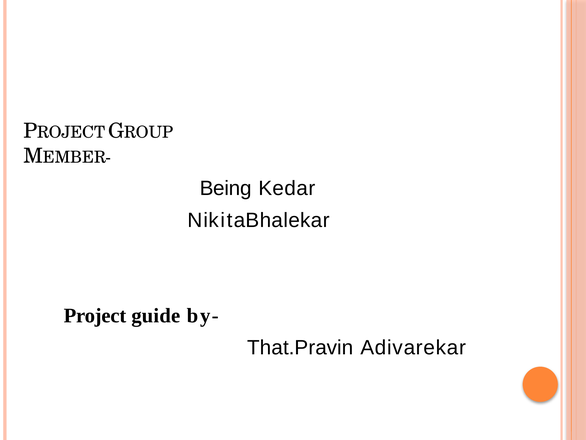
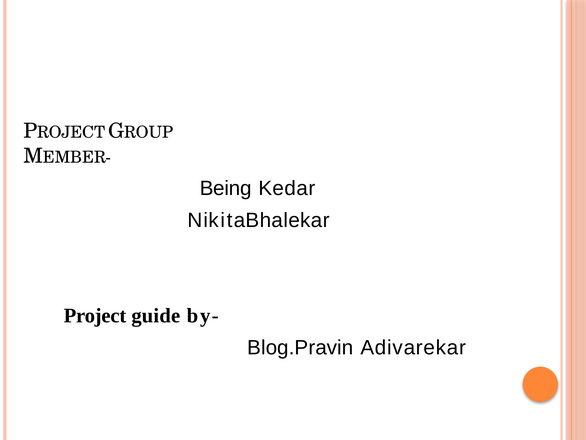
That.Pravin: That.Pravin -> Blog.Pravin (300, 347)
